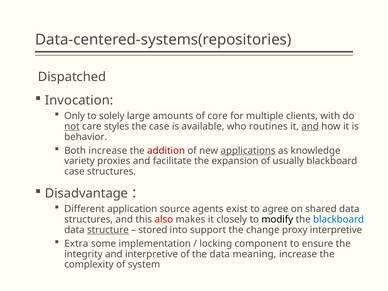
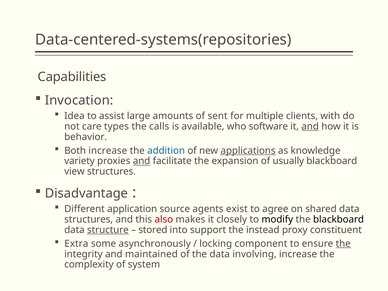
Dispatched: Dispatched -> Capabilities (72, 77)
Only: Only -> Idea (74, 116)
solely: solely -> assist (112, 116)
core: core -> sent (218, 116)
not underline: present -> none (72, 126)
styles: styles -> types (116, 126)
the case: case -> calls (159, 126)
routines: routines -> software (268, 126)
addition colour: red -> blue (166, 151)
and underline: none -> present (142, 161)
case: case -> view (74, 172)
blackboard colour: blue -> black (339, 219)
change: change -> instead (263, 230)
proxy interpretive: interpretive -> constituent (336, 230)
implementation: implementation -> asynchronously (155, 244)
the underline: none -> present (343, 244)
and interpretive: interpretive -> maintained (151, 254)
meaning: meaning -> involving (254, 254)
